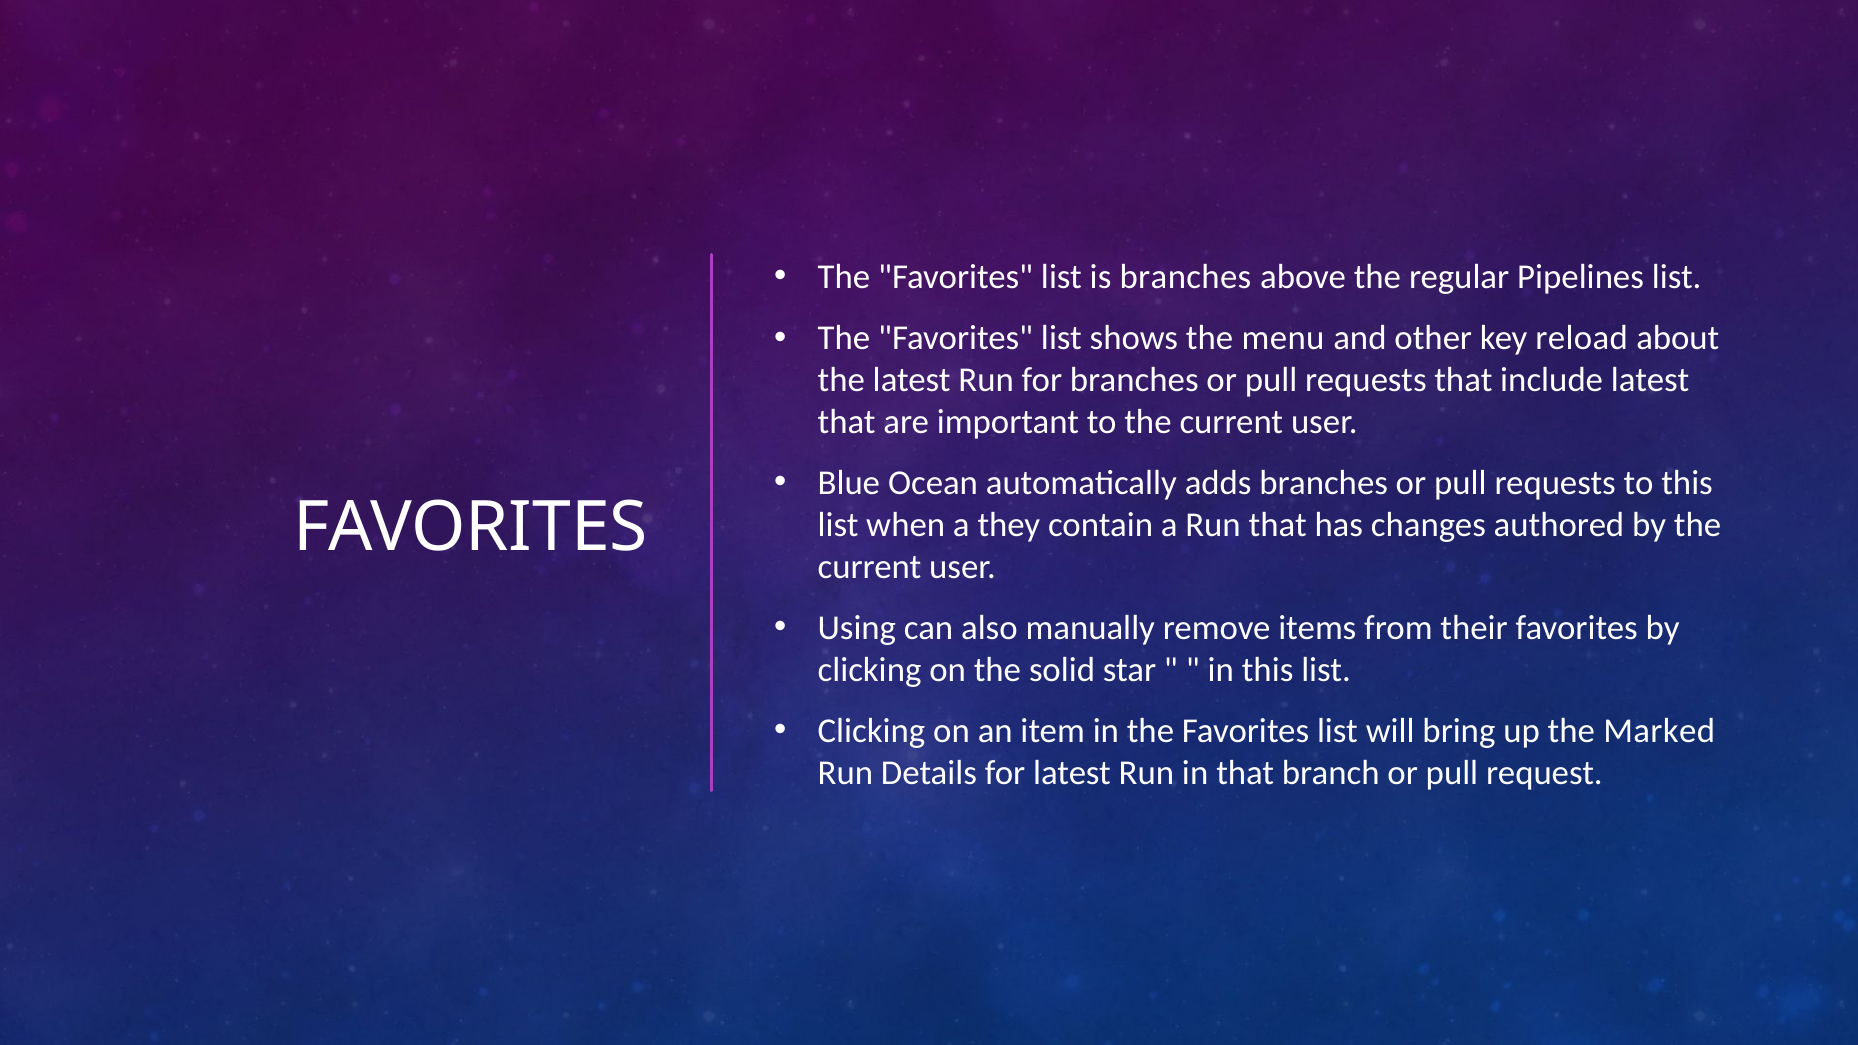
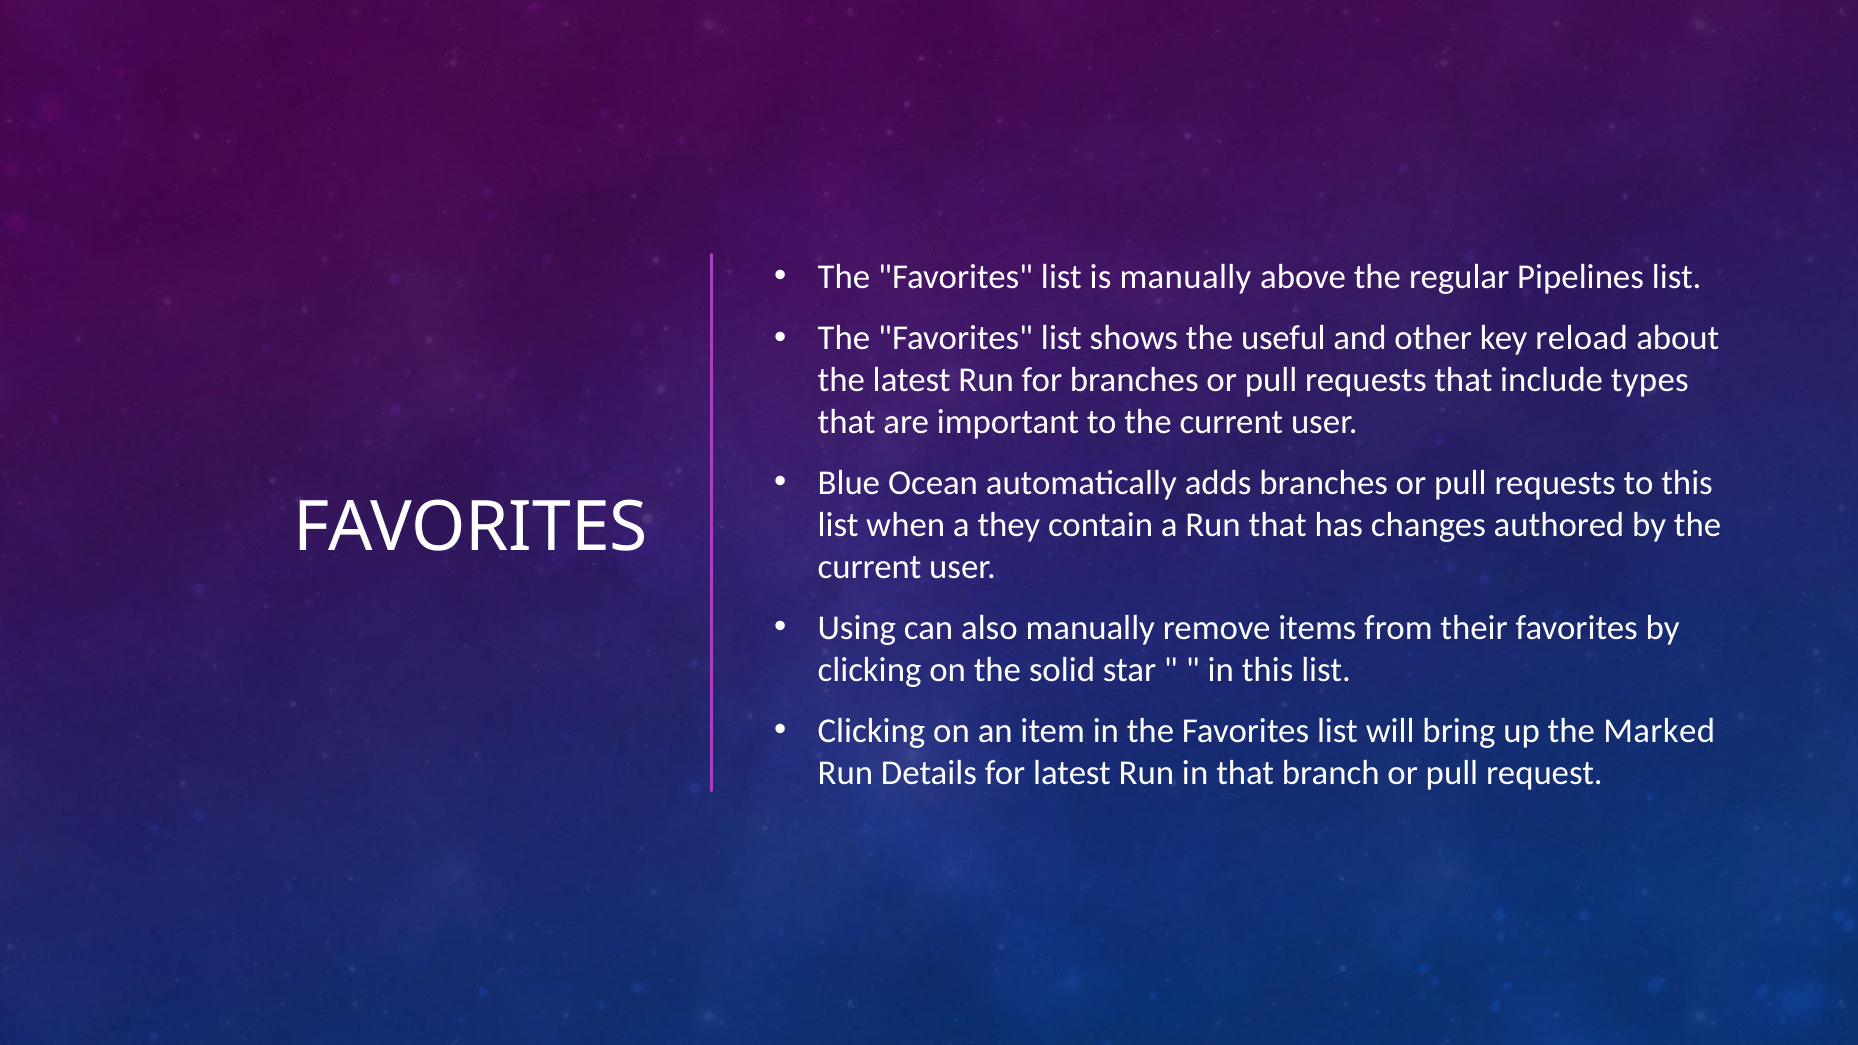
is branches: branches -> manually (1185, 277)
menu: menu -> useful (1283, 338)
include latest: latest -> types (1650, 380)
